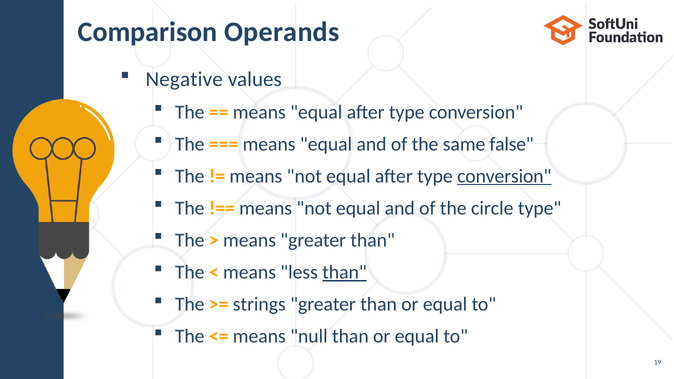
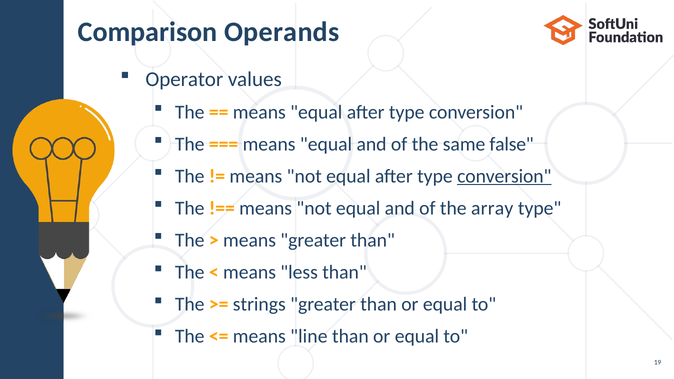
Negative: Negative -> Operator (184, 79)
circle: circle -> array (492, 208)
than underline: present -> none (345, 272)
null: null -> line (309, 336)
